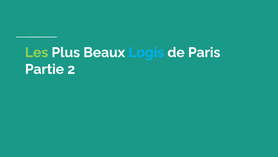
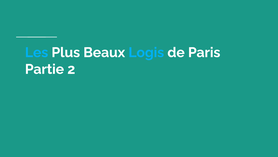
Les colour: light green -> light blue (37, 52)
